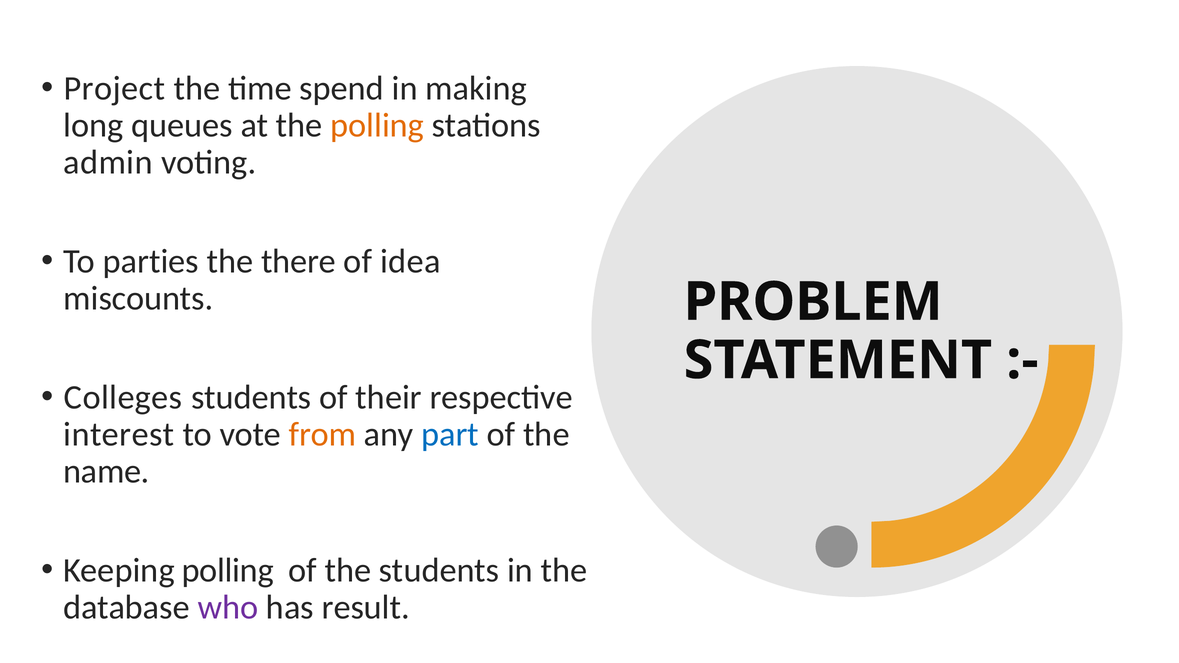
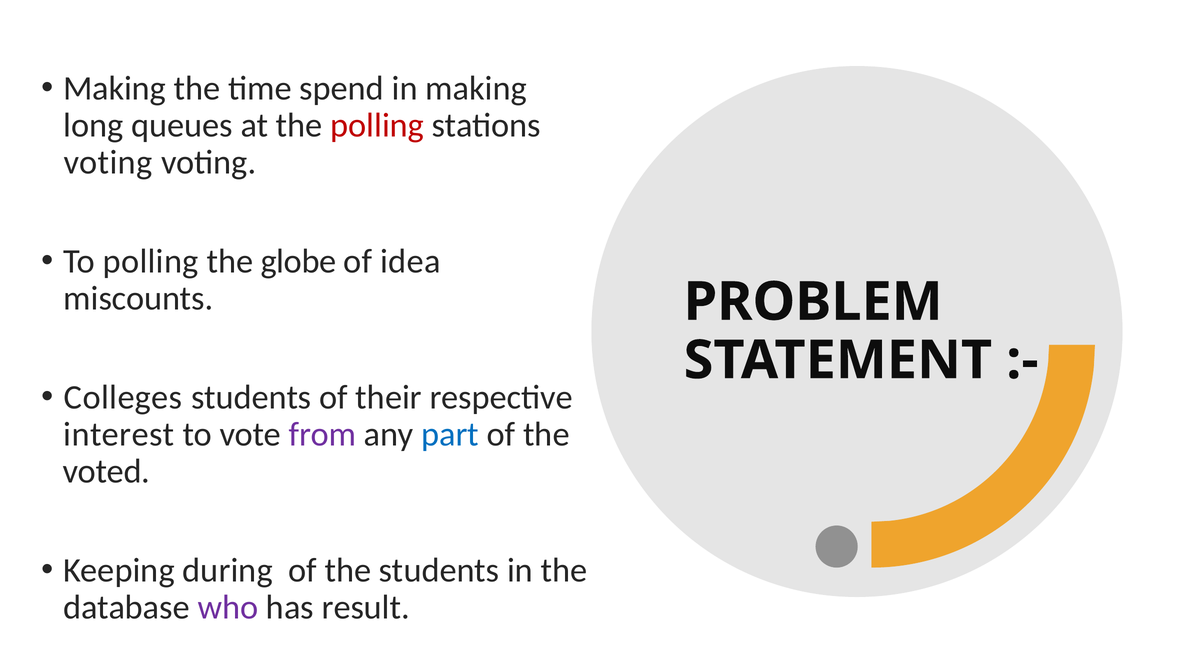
Project: Project -> Making (115, 88)
polling colour: orange -> red (377, 125)
admin: admin -> voting (108, 163)
To parties: parties -> polling (151, 261)
there: there -> globe (299, 261)
from colour: orange -> purple (323, 435)
name: name -> voted (106, 472)
Keeping polling: polling -> during (228, 571)
